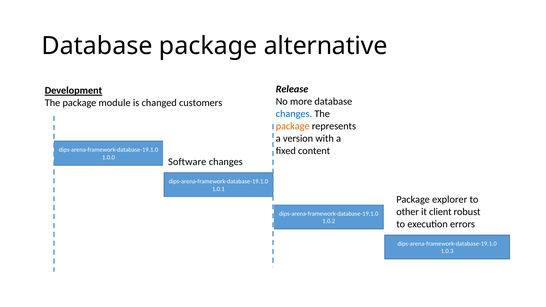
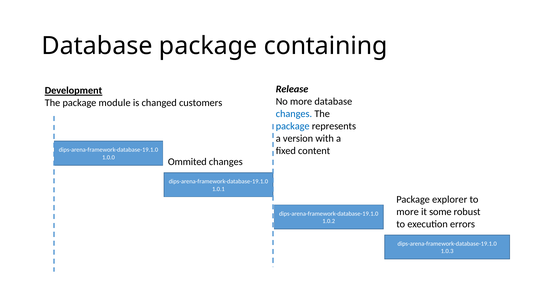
alternative: alternative -> containing (326, 46)
package colour: orange -> blue (293, 126)
Software: Software -> Ommited (187, 162)
other: other -> more (408, 212)
client: client -> some (440, 212)
